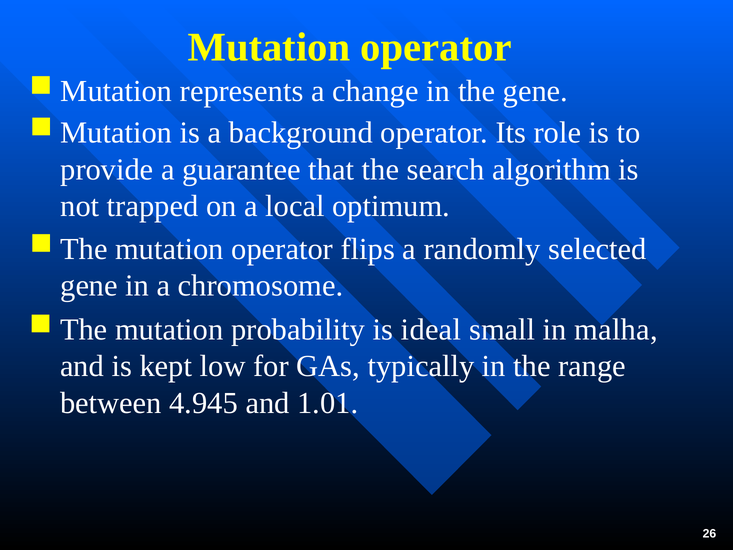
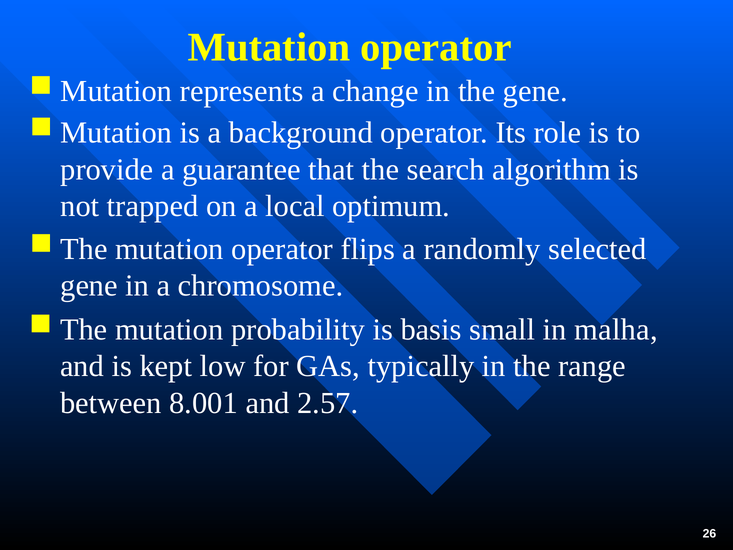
ideal: ideal -> basis (431, 329)
4.945: 4.945 -> 8.001 (204, 403)
1.01: 1.01 -> 2.57 (328, 403)
